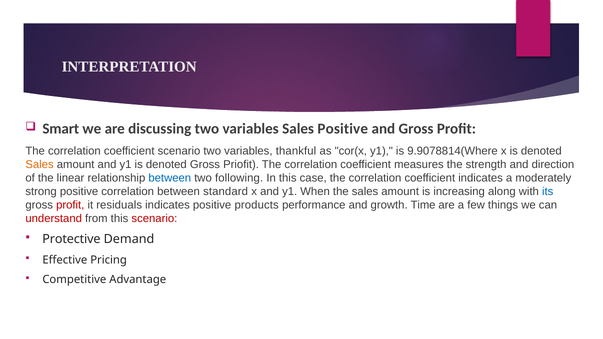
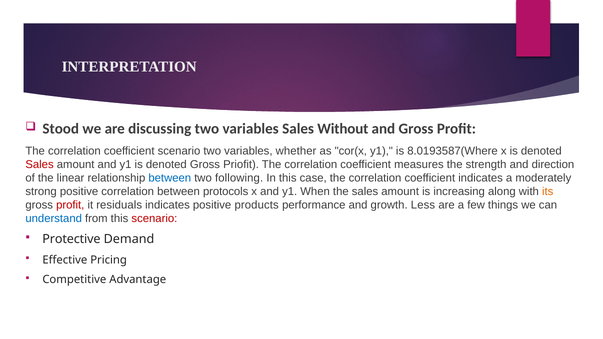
Smart: Smart -> Stood (61, 129)
Sales Positive: Positive -> Without (343, 129)
thankful: thankful -> whether (296, 151)
9.9078814(Where: 9.9078814(Where -> 8.0193587(Where (453, 151)
Sales colour: orange -> red (40, 164)
standard: standard -> protocols (226, 192)
its colour: blue -> orange (548, 192)
Time: Time -> Less (423, 205)
understand colour: red -> blue (54, 219)
